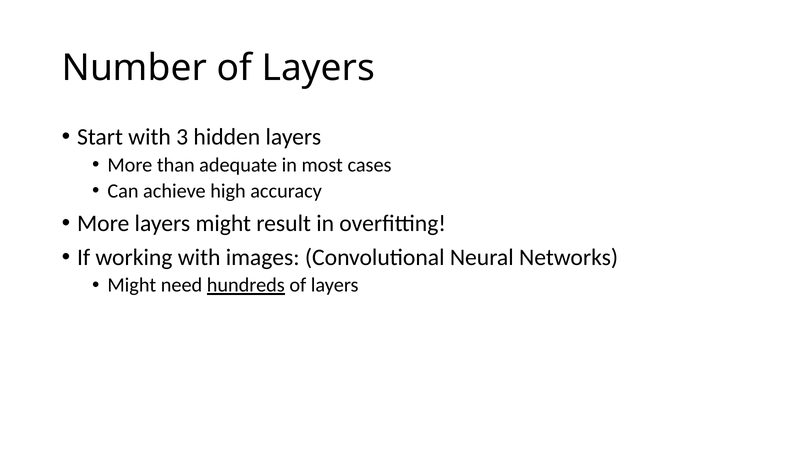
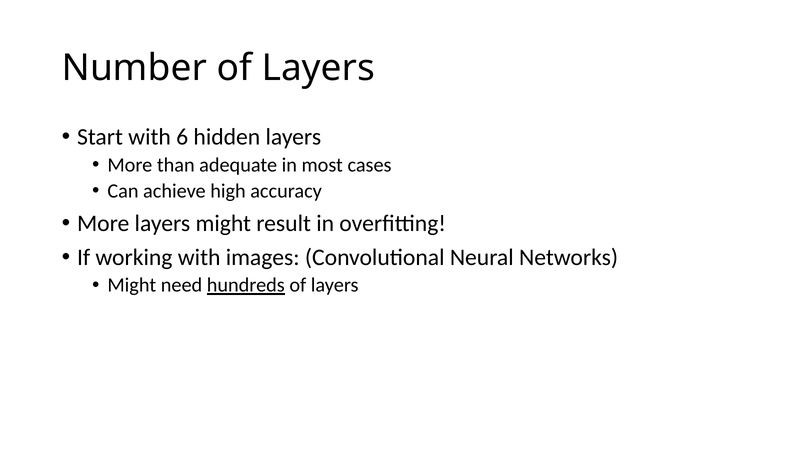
3: 3 -> 6 (182, 137)
